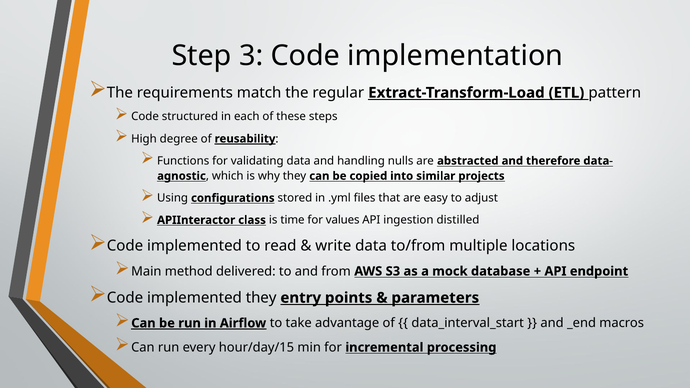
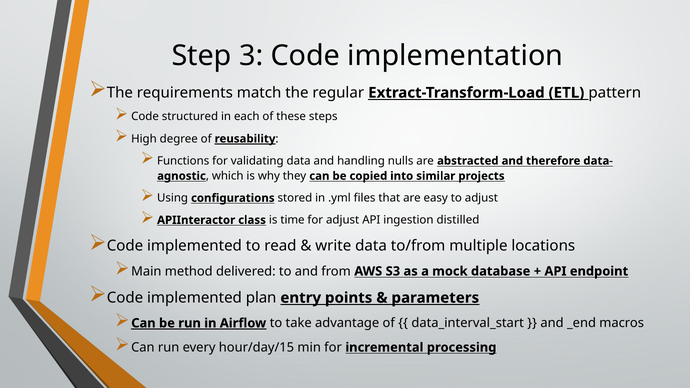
for values: values -> adjust (343, 220)
implemented they: they -> plan (261, 298)
